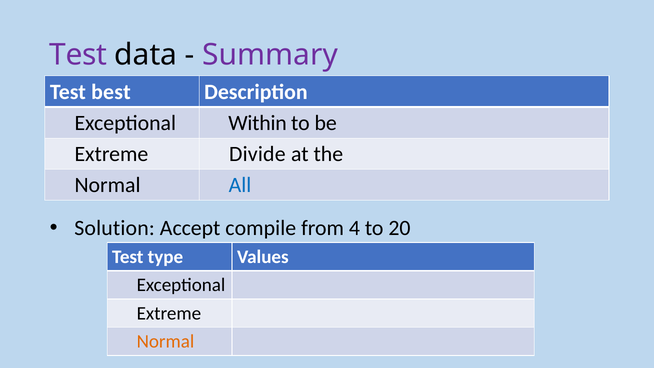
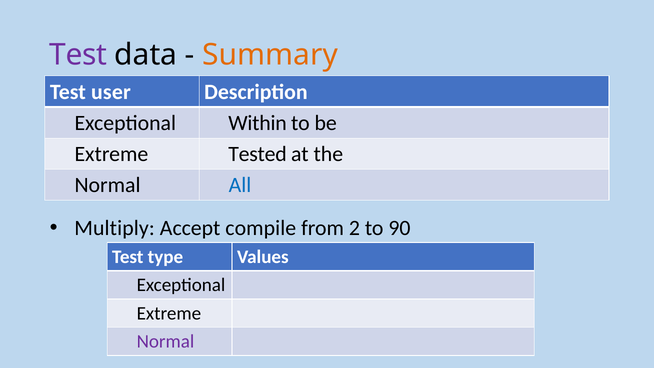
Summary colour: purple -> orange (270, 55)
best: best -> user (111, 92)
Divide: Divide -> Tested (258, 154)
Solution: Solution -> Multiply (115, 228)
4: 4 -> 2 (354, 228)
20: 20 -> 90 (399, 228)
Normal colour: orange -> purple (165, 341)
